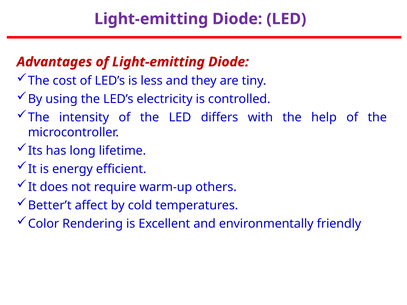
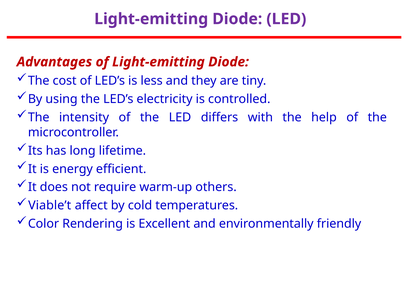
Better’t: Better’t -> Viable’t (50, 206)
